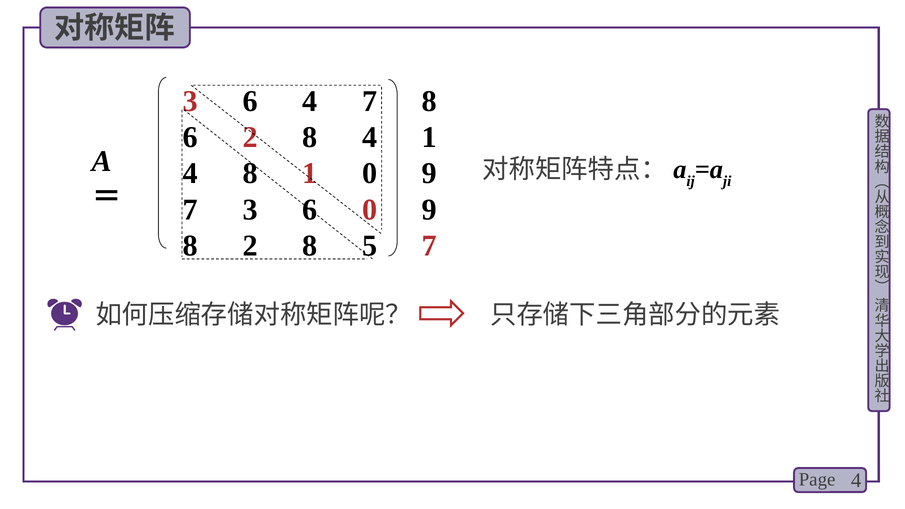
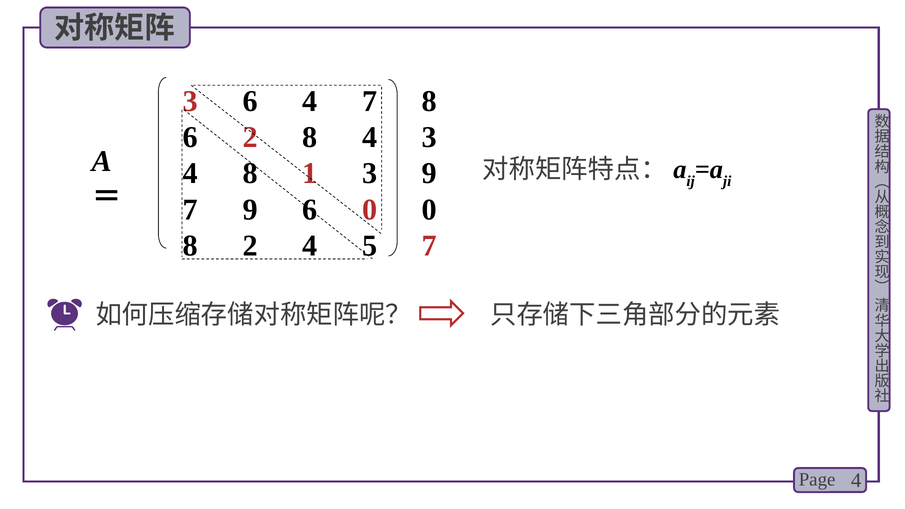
4 1: 1 -> 3 (429, 137)
1 0: 0 -> 3 (370, 174)
7 3: 3 -> 9 (250, 210)
6 0 9: 9 -> 0 (429, 210)
8 2 8: 8 -> 4 (310, 246)
